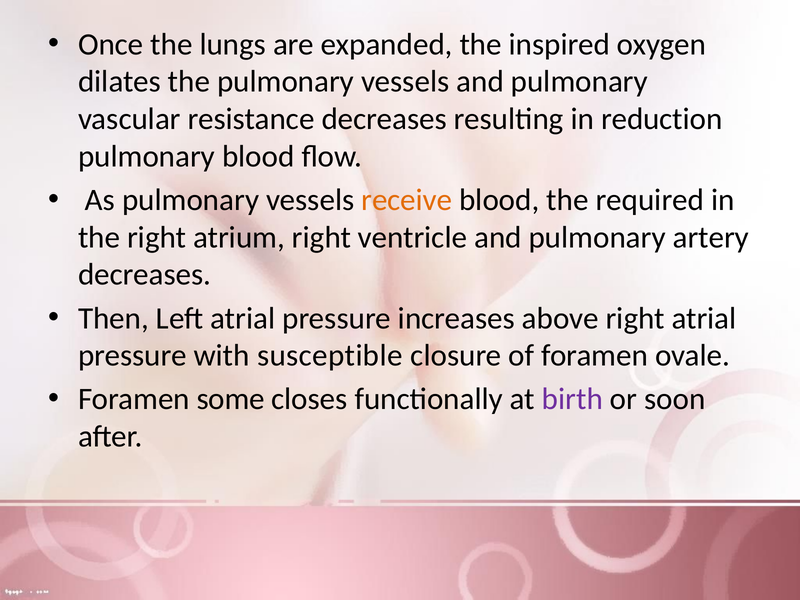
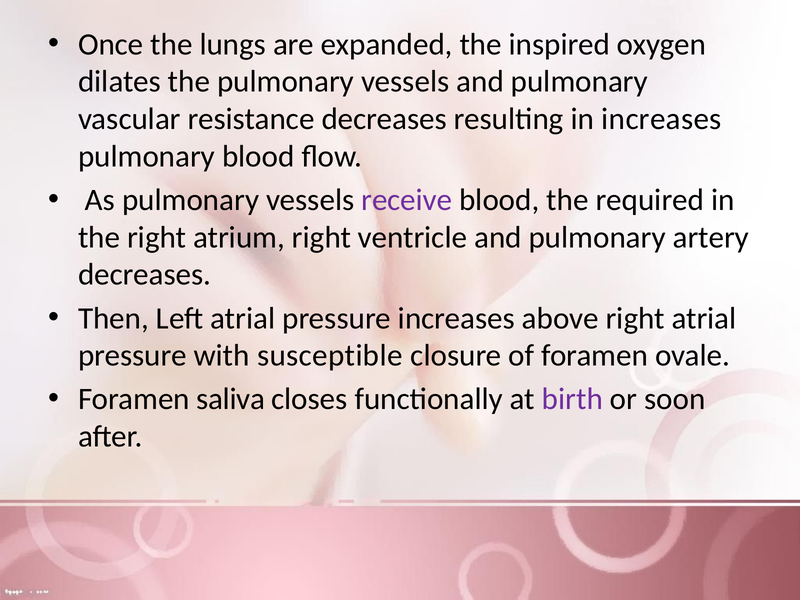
in reduction: reduction -> increases (661, 119)
receive colour: orange -> purple (407, 200)
some: some -> saliva (231, 399)
